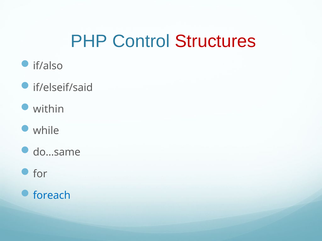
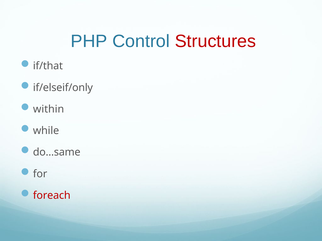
if/also: if/also -> if/that (48, 66)
if/elseif/said: if/elseif/said -> if/elseif/only (63, 88)
foreach colour: blue -> red (52, 196)
